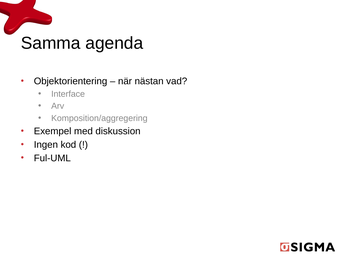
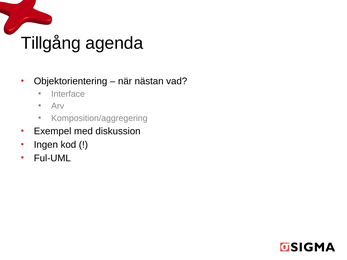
Samma: Samma -> Tillgång (51, 43)
